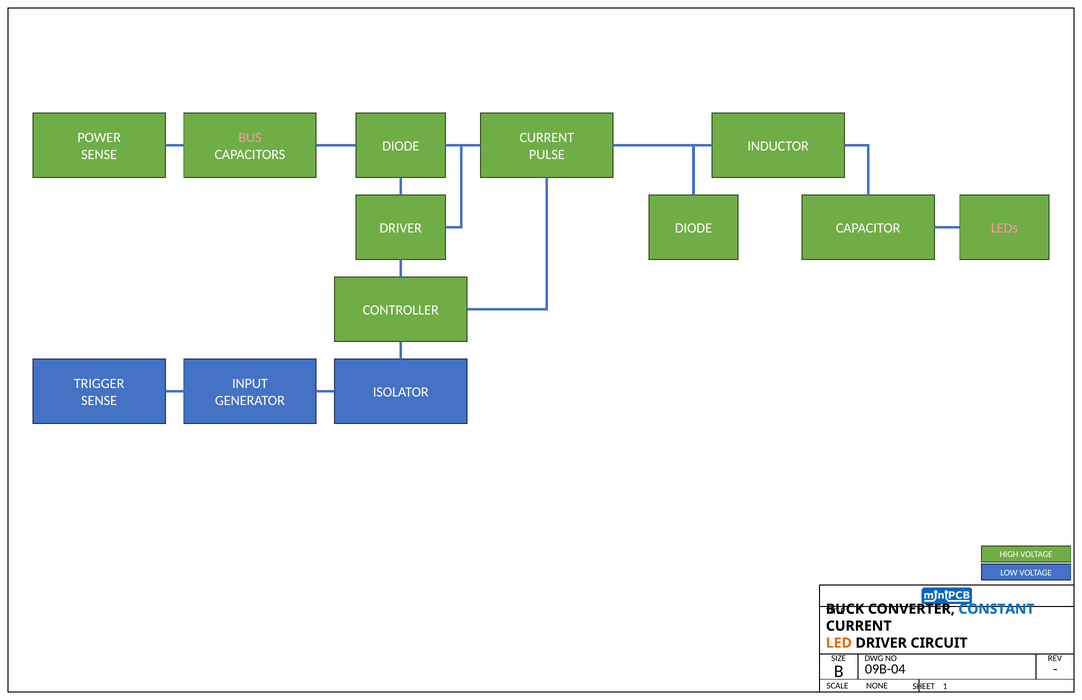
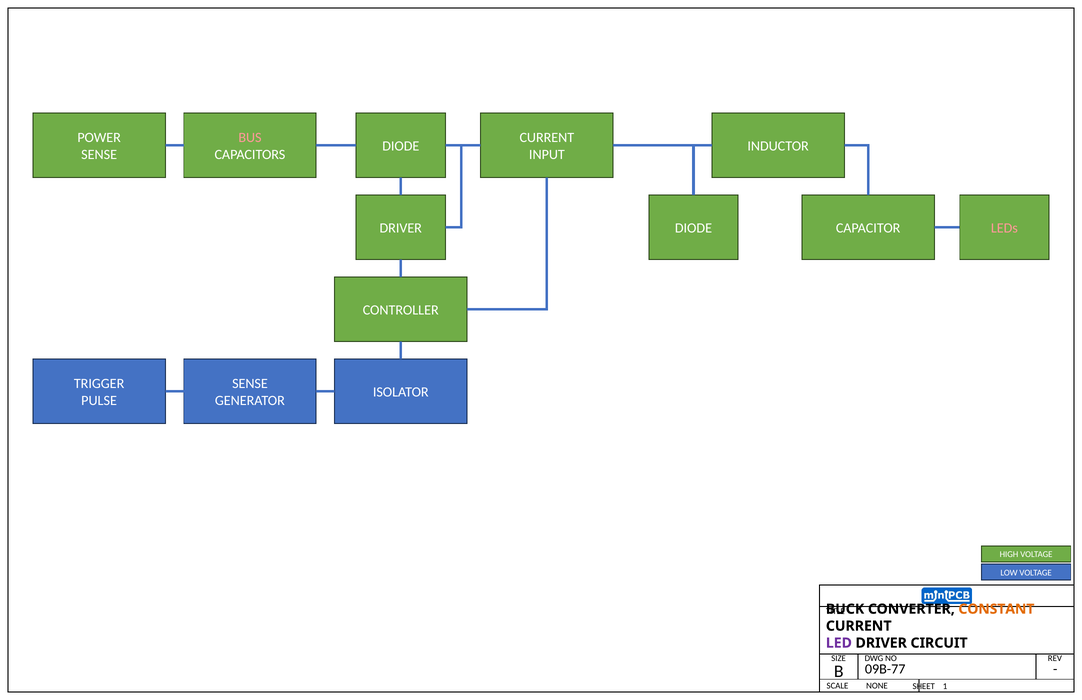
PULSE: PULSE -> INPUT (547, 155)
INPUT: INPUT -> SENSE (250, 384)
SENSE: SENSE -> PULSE (99, 401)
CONSTANT colour: blue -> orange (996, 609)
LED colour: orange -> purple (839, 643)
09B-04: 09B-04 -> 09B-77 (885, 669)
